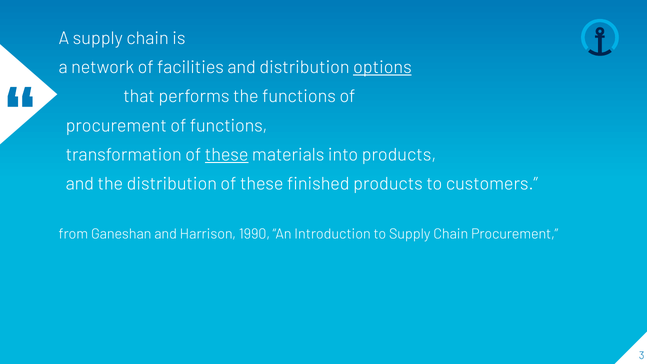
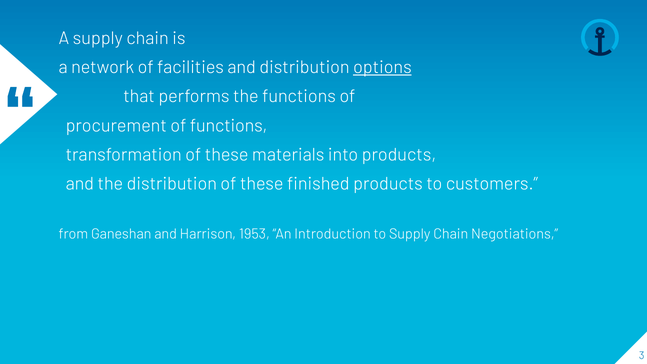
these underline: present -> none (227, 155)
1990: 1990 -> 1953 (254, 234)
Chain Procurement: Procurement -> Negotiations (515, 234)
